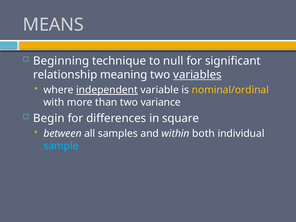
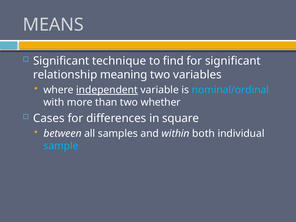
Beginning: Beginning -> Significant (61, 61)
null: null -> find (173, 61)
variables underline: present -> none (197, 75)
nominal/ordinal colour: yellow -> light blue (230, 90)
variance: variance -> whether (161, 102)
Begin: Begin -> Cases (49, 118)
